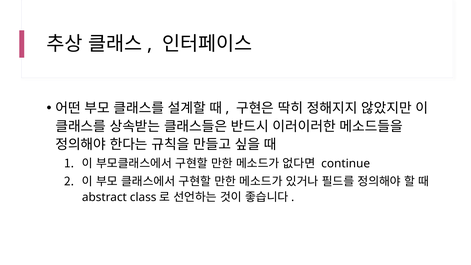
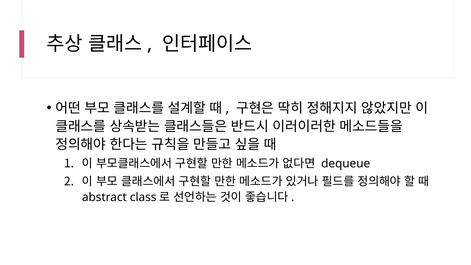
continue: continue -> dequeue (346, 164)
